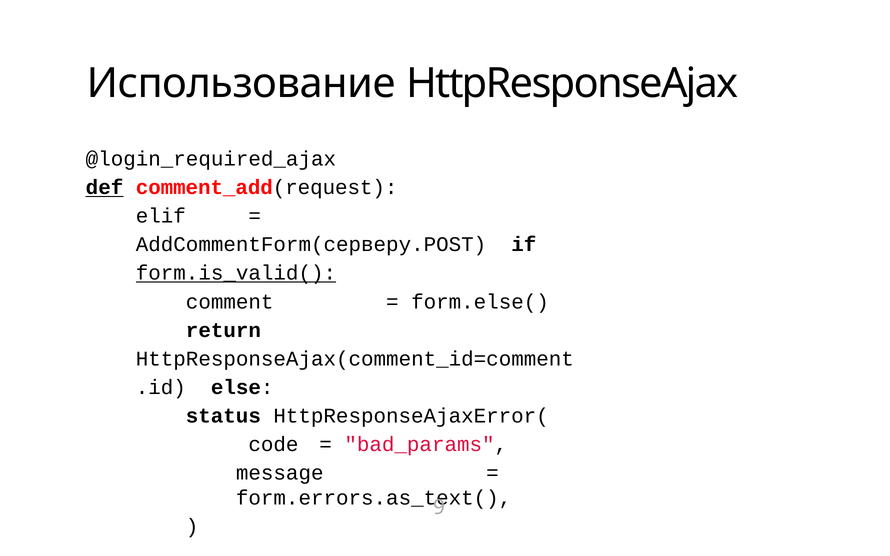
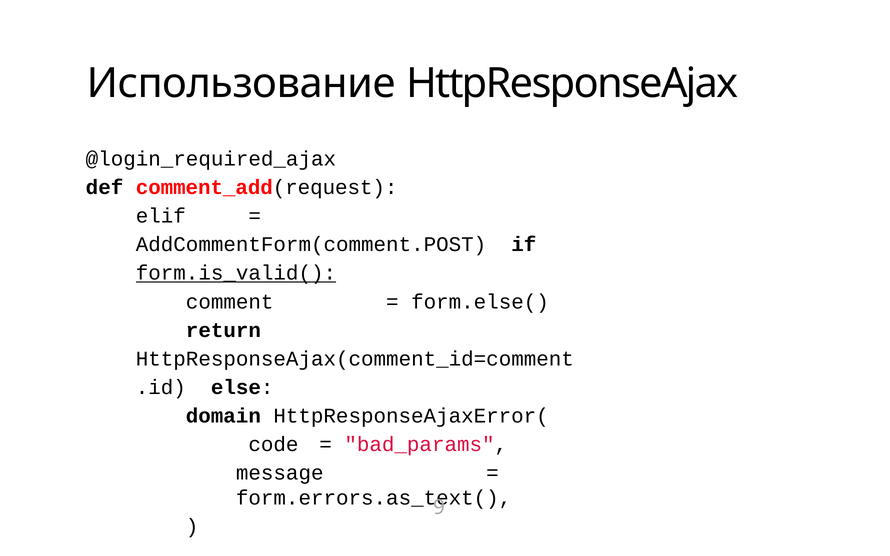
def underline: present -> none (105, 188)
AddCommentForm(серверу.POST: AddCommentForm(серверу.POST -> AddCommentForm(comment.POST (311, 245)
status: status -> domain (223, 416)
